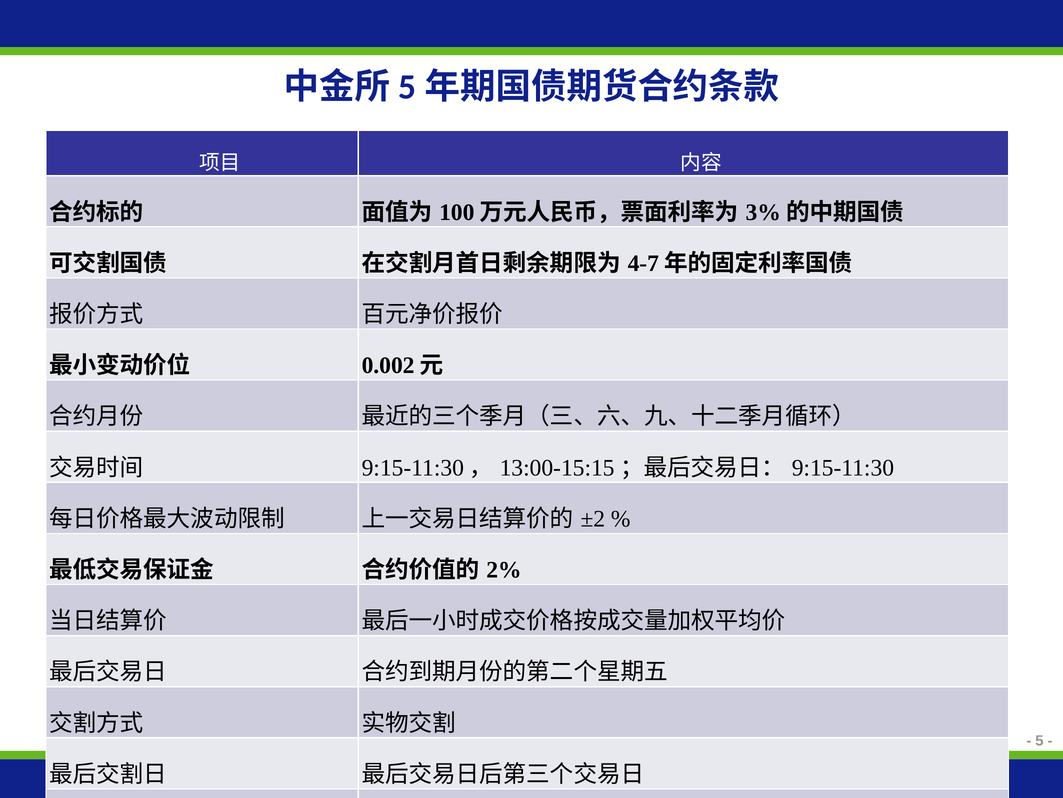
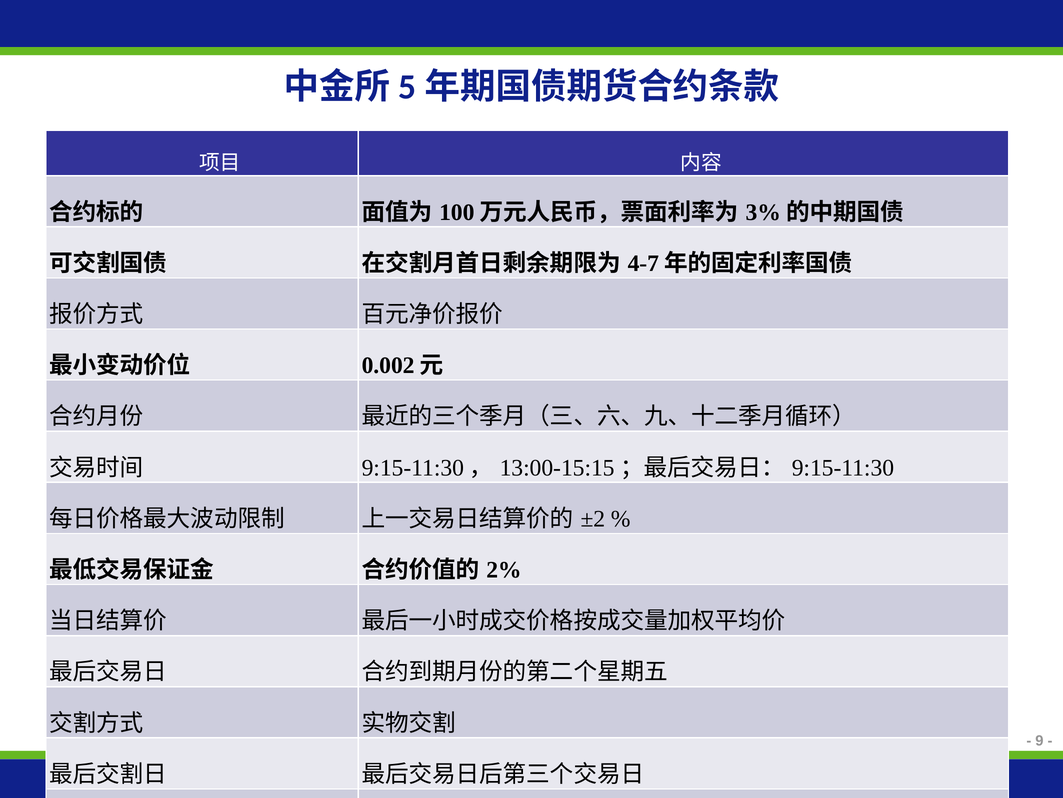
5: 5 -> 9 (1039, 740)
